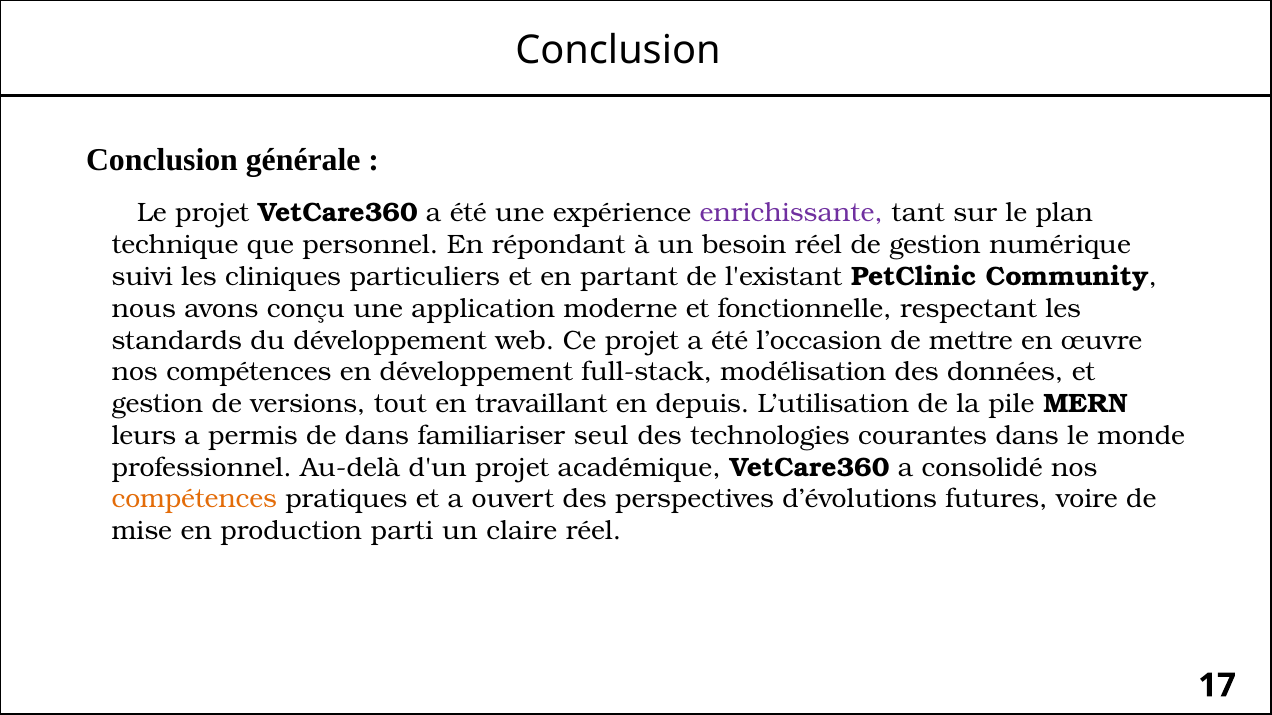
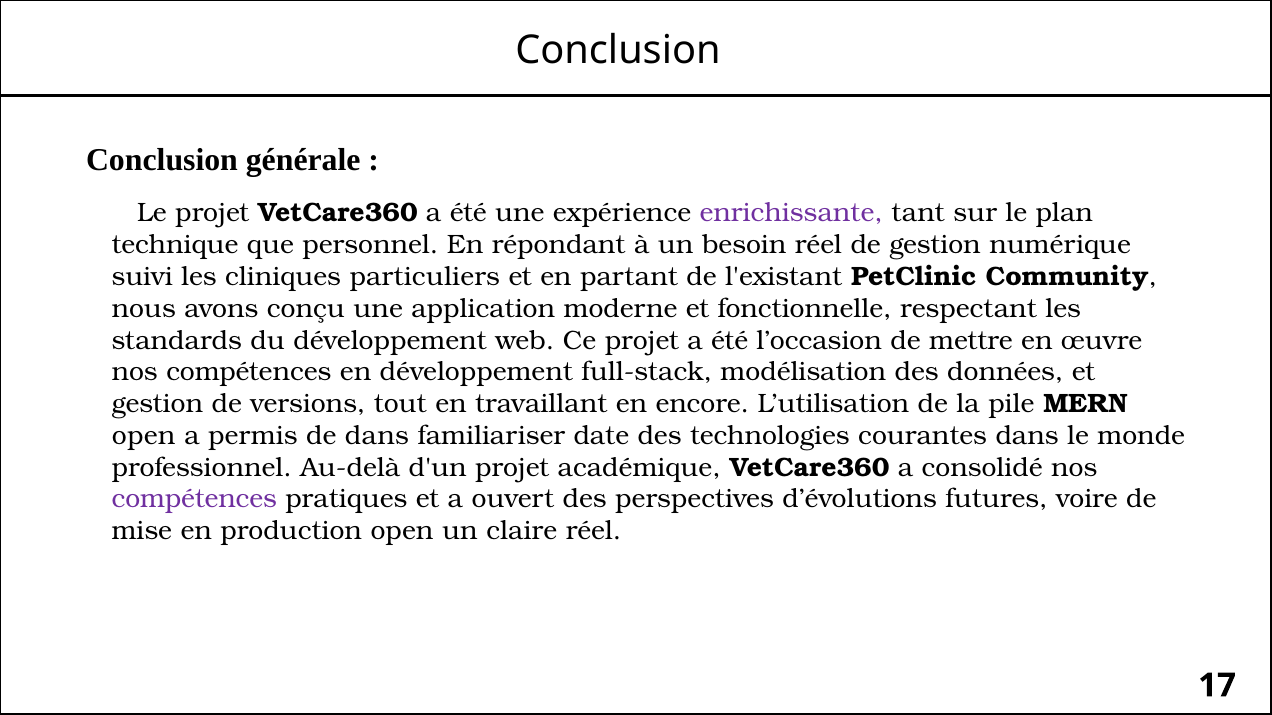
depuis: depuis -> encore (702, 404)
leurs: leurs -> open (144, 436)
seul: seul -> date (601, 436)
compétences colour: orange -> purple (194, 500)
production parti: parti -> open (402, 531)
